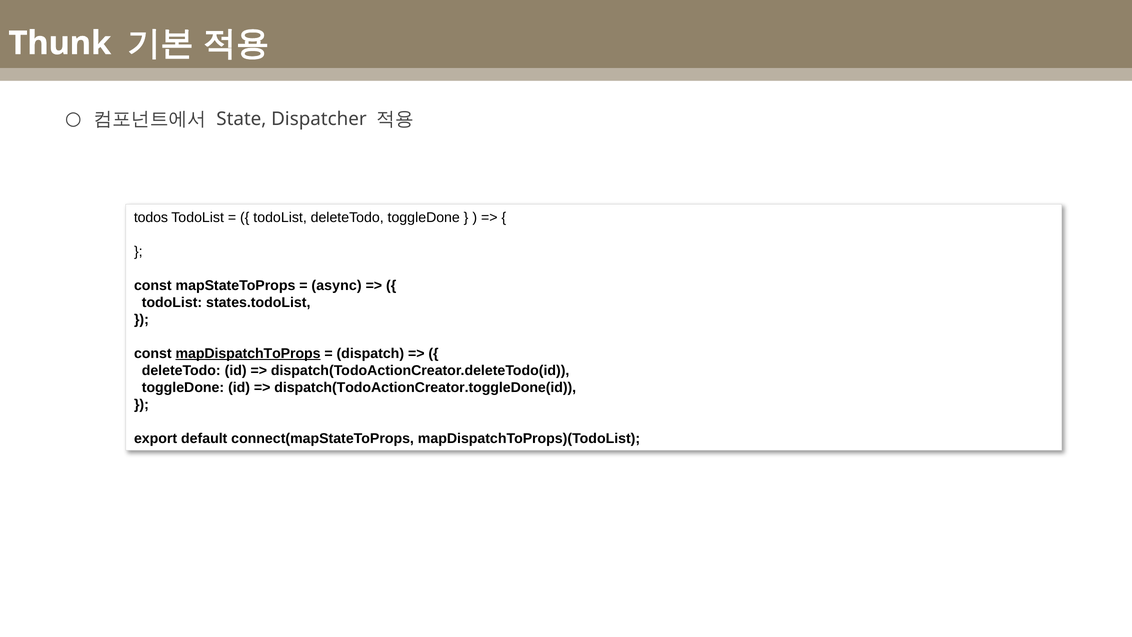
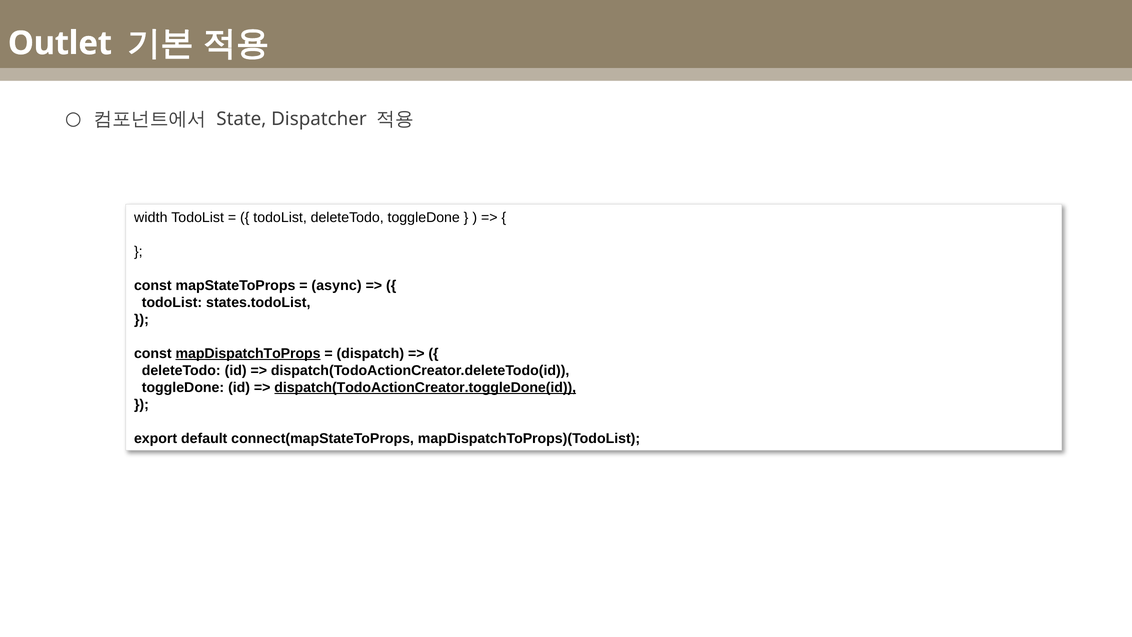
Thunk: Thunk -> Outlet (60, 43)
todos: todos -> width (151, 218)
dispatch(TodoActionCreator.toggleDone(id underline: none -> present (425, 387)
